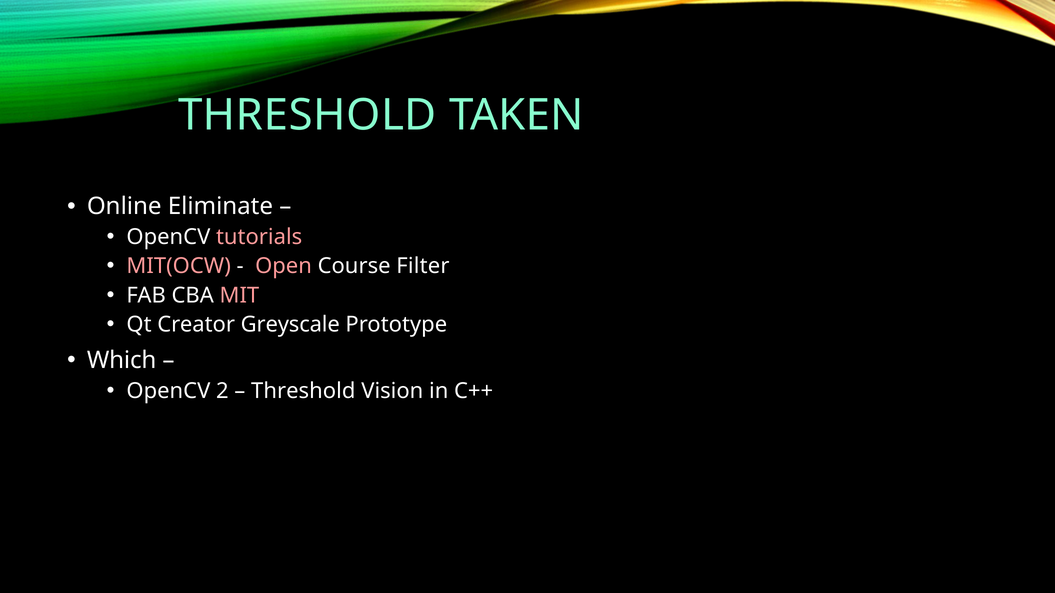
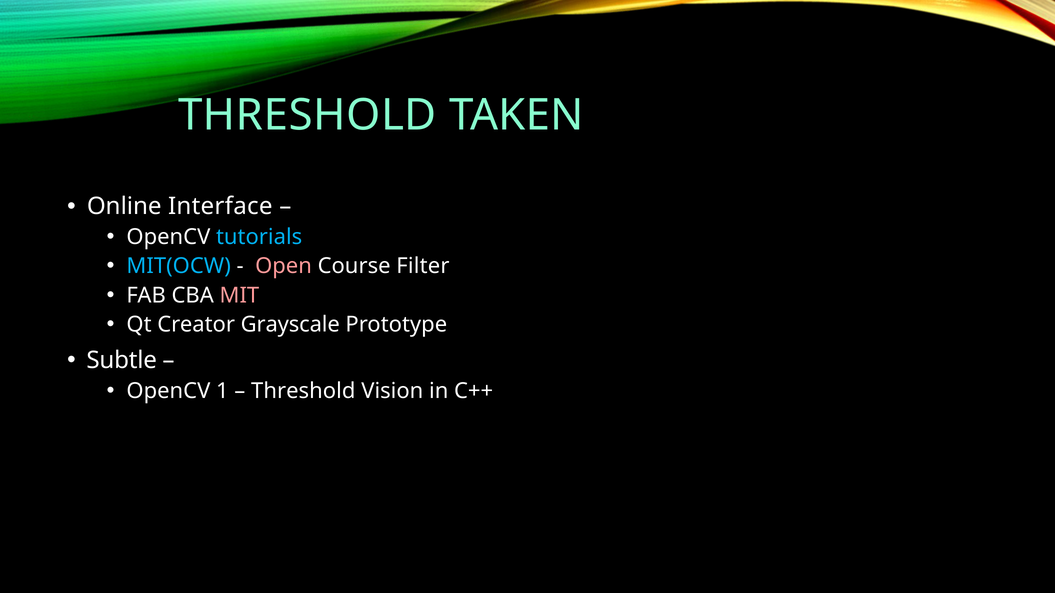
Eliminate: Eliminate -> Interface (220, 207)
tutorials colour: pink -> light blue (259, 237)
MIT(OCW colour: pink -> light blue (179, 266)
Greyscale: Greyscale -> Grayscale (290, 325)
Which: Which -> Subtle (122, 361)
2: 2 -> 1 (222, 391)
